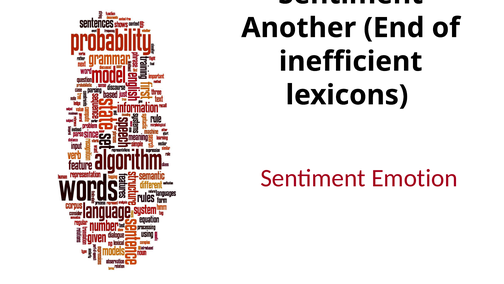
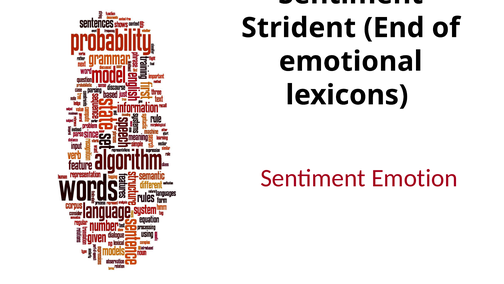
Another: Another -> Strident (299, 28)
inefficient: inefficient -> emotional (351, 61)
